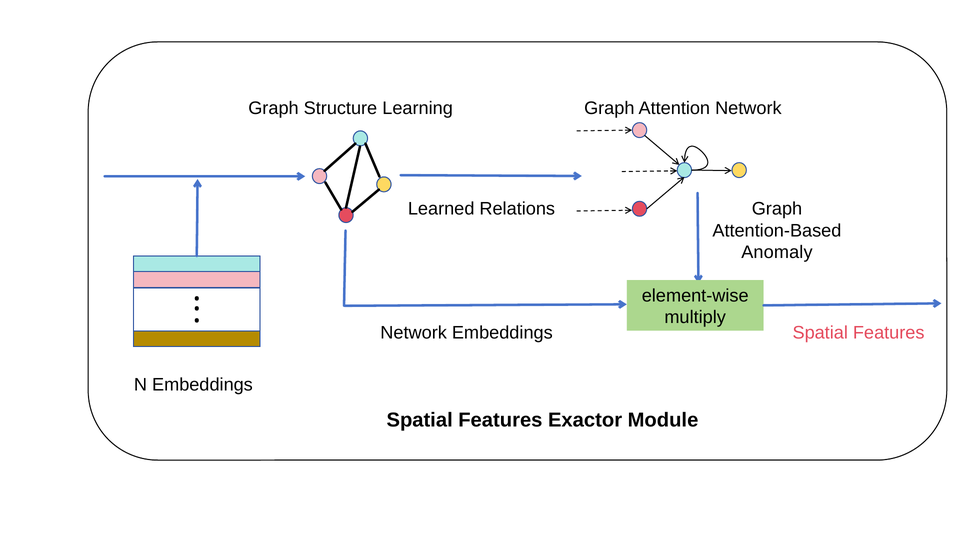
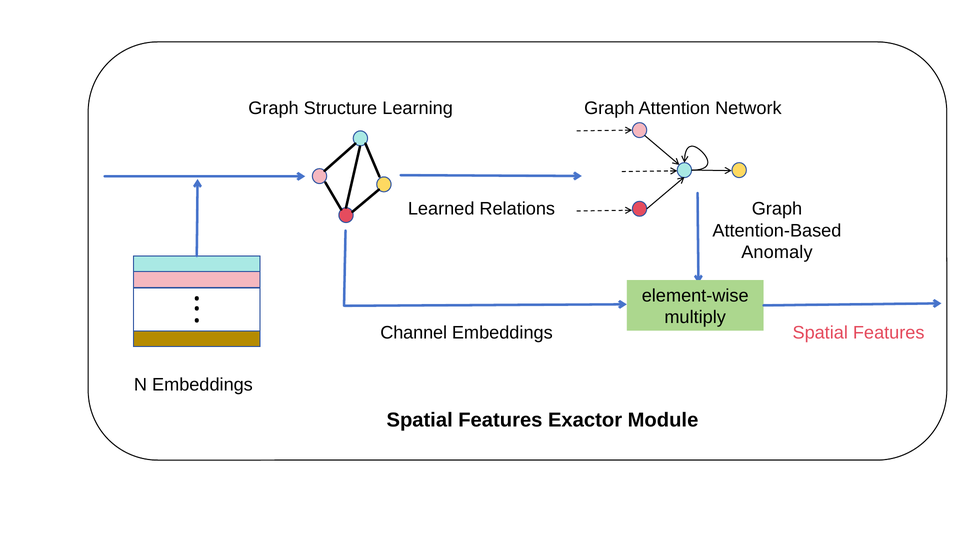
Network: Network -> Channel (414, 333)
